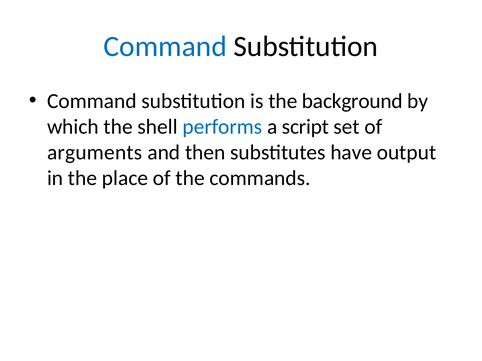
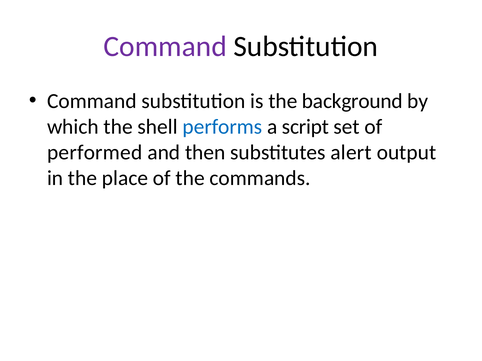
Command colour: blue -> purple (165, 47)
arguments: arguments -> performed (95, 153)
have: have -> alert (351, 153)
